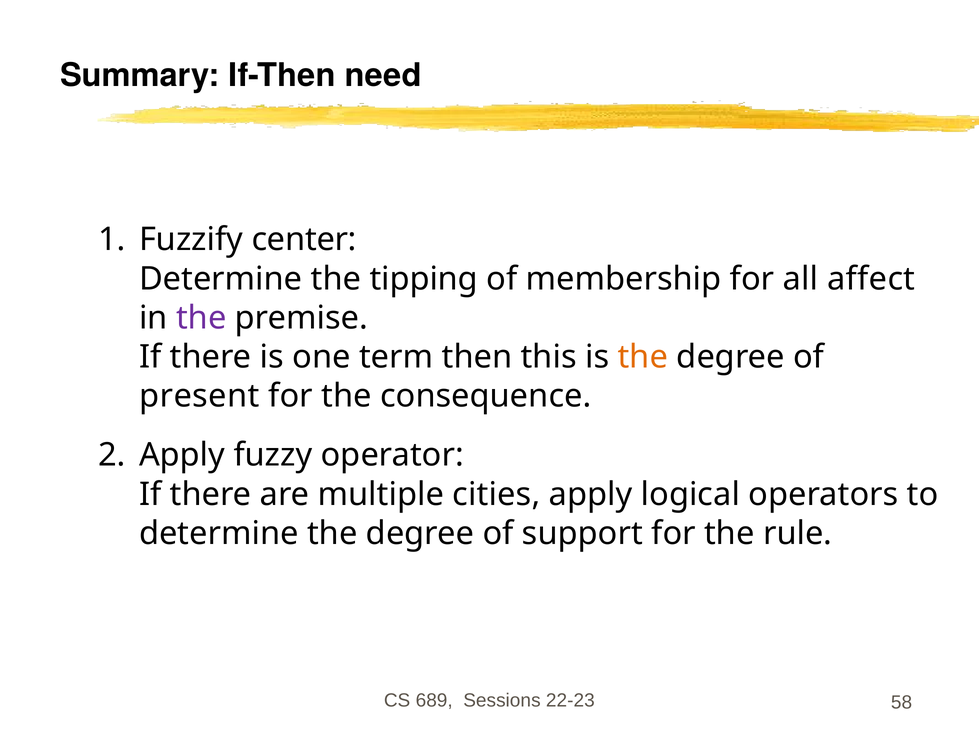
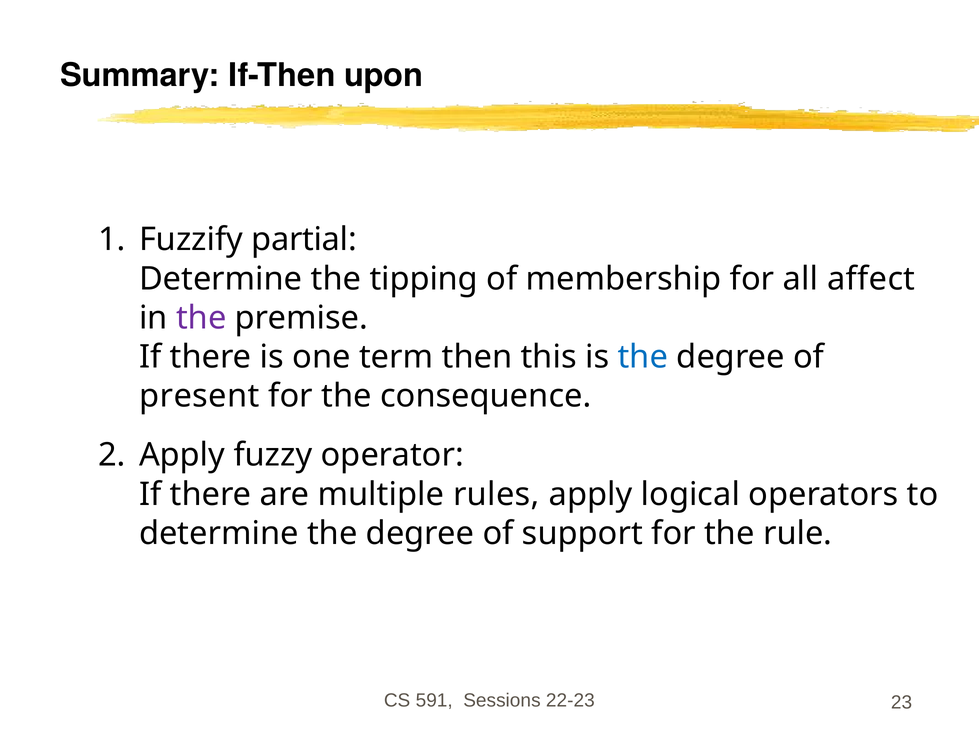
need: need -> upon (384, 76)
center: center -> partial (304, 240)
the colour: orange -> blue (643, 357)
cities: cities -> rules (496, 494)
689: 689 -> 591 (434, 701)
58: 58 -> 23 (902, 703)
